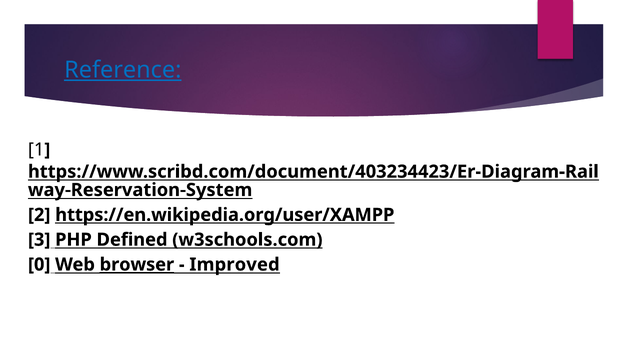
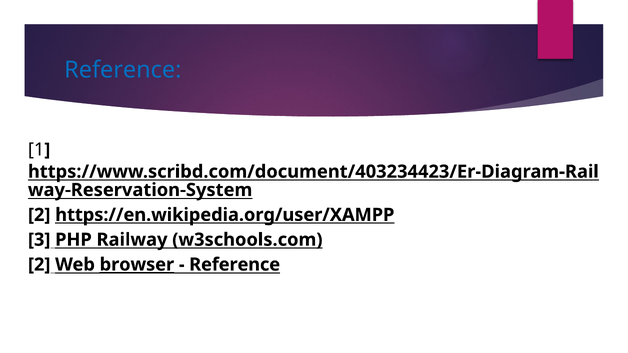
Reference underline: present -> none (123, 70)
Defined: Defined -> Railway (132, 240)
0: 0 -> 2 (39, 265)
Improved: Improved -> Reference (235, 265)
